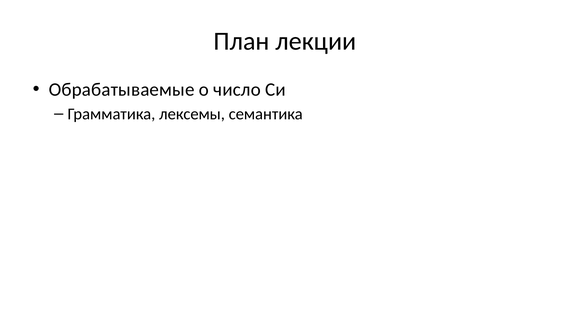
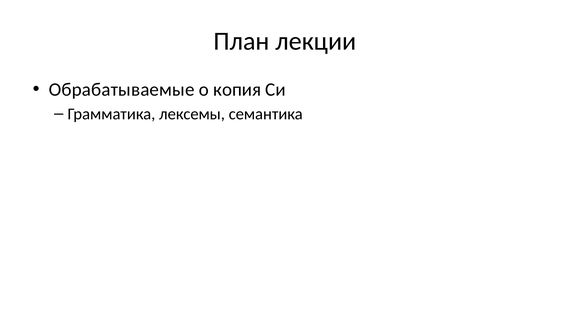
число: число -> копия (237, 90)
